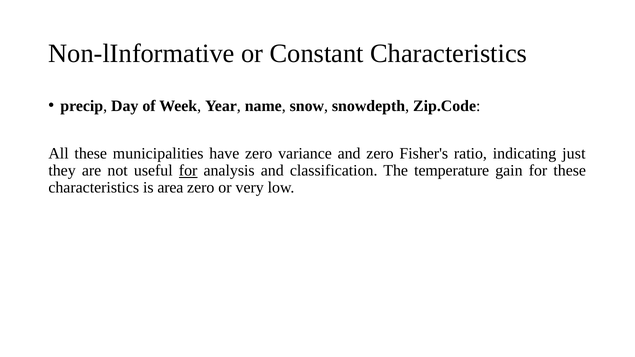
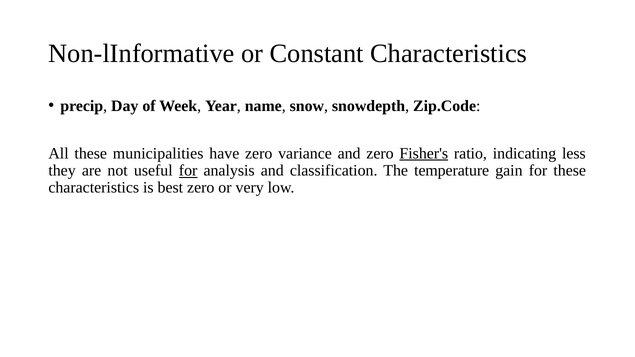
Fisher's underline: none -> present (424, 153)
just: just -> less (574, 153)
area: area -> best (170, 188)
